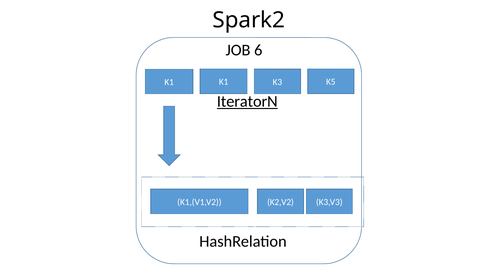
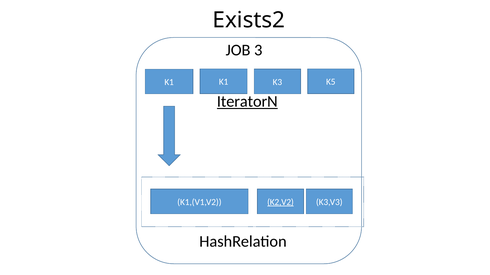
Spark2: Spark2 -> Exists2 (249, 20)
6: 6 -> 3 (258, 50)
K2,V2 underline: none -> present (280, 202)
